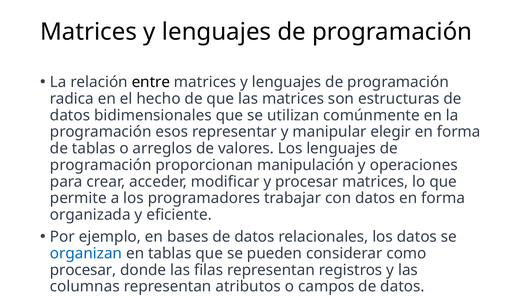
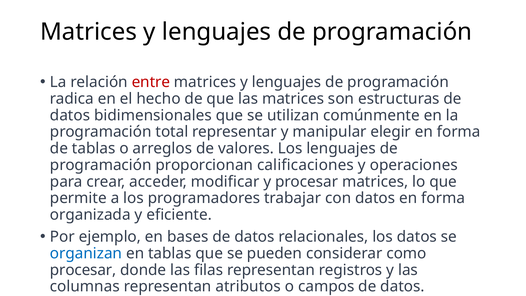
entre colour: black -> red (151, 82)
esos: esos -> total (172, 132)
manipulación: manipulación -> calificaciones (305, 165)
